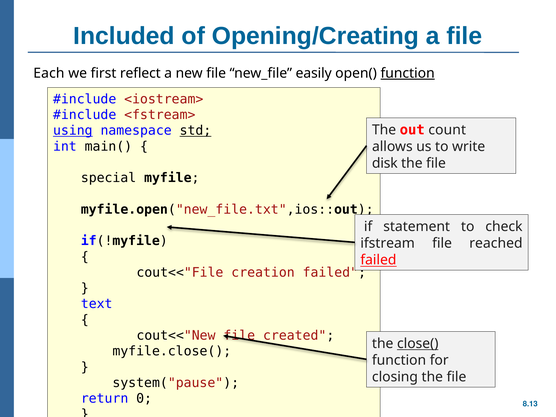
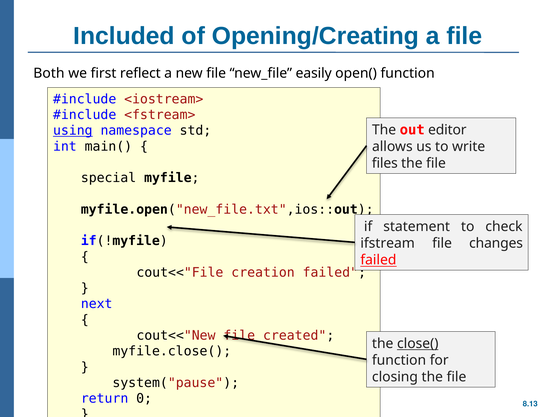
Each: Each -> Both (49, 73)
function underline: present -> none (408, 73)
std underline: present -> none (195, 131)
count: count -> editor (447, 130)
disk: disk -> files (385, 163)
reached: reached -> changes (496, 243)
text: text -> next (97, 304)
